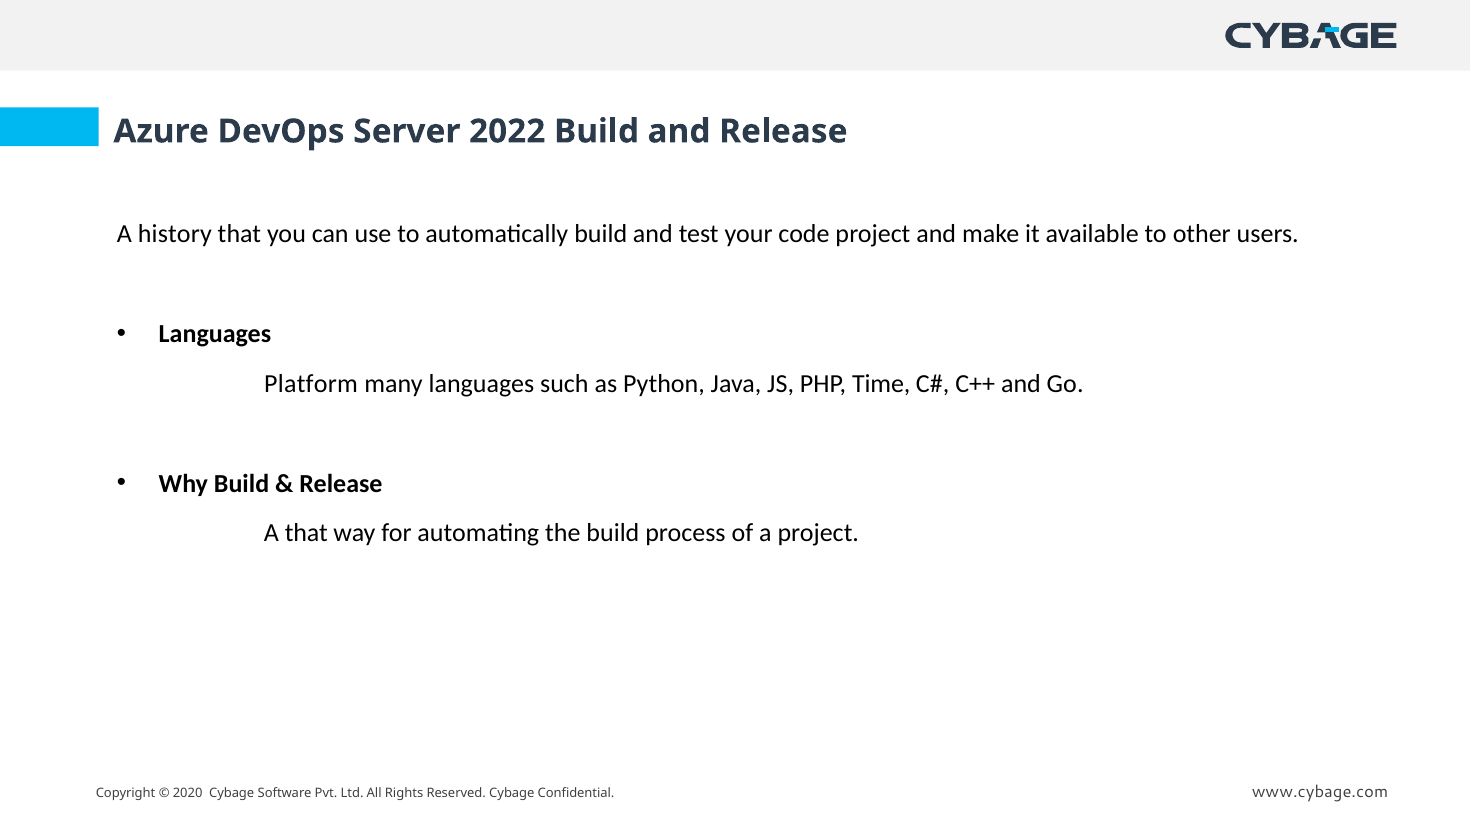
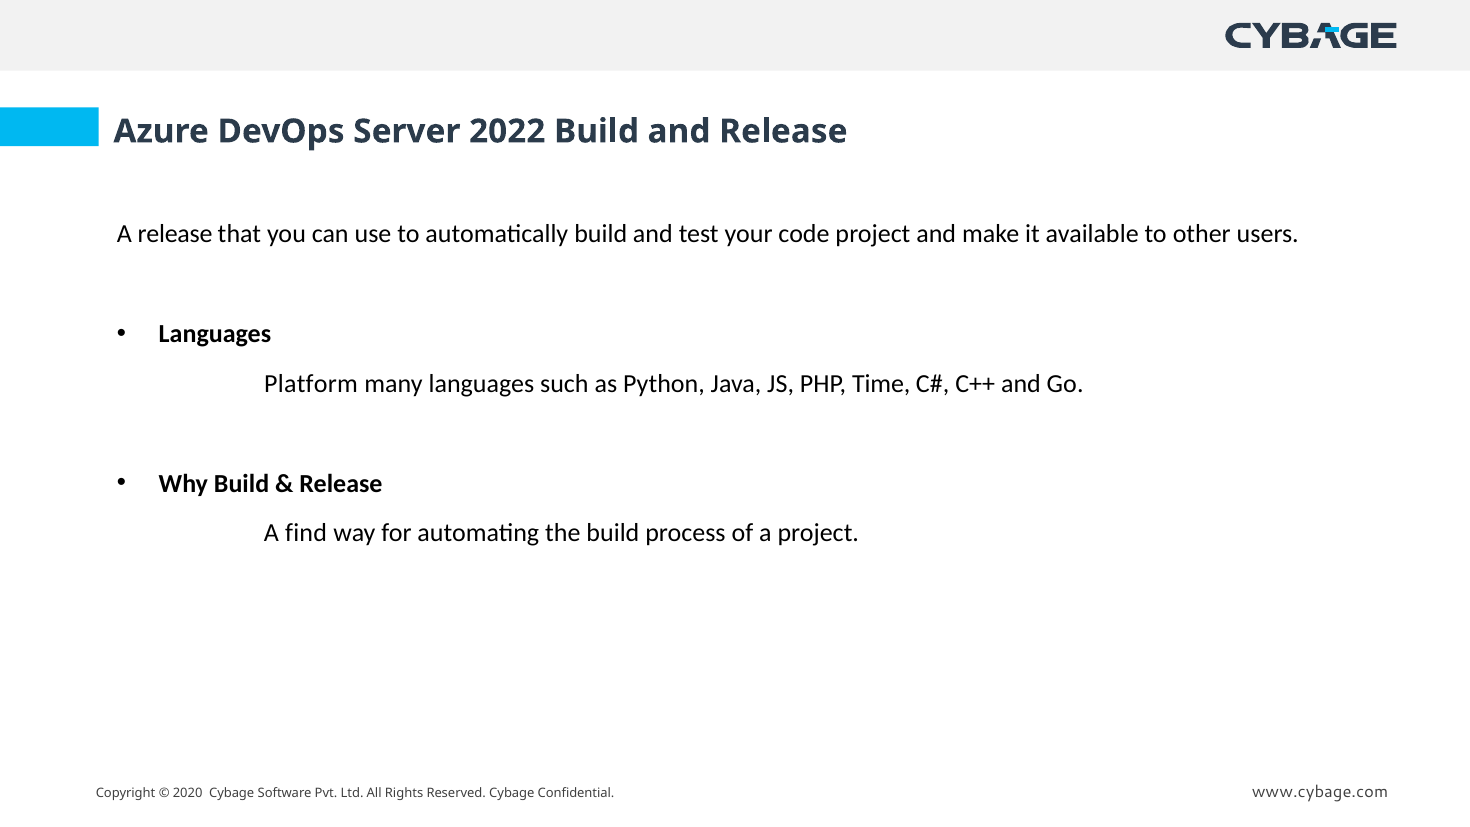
A history: history -> release (175, 234)
A that: that -> find (306, 533)
